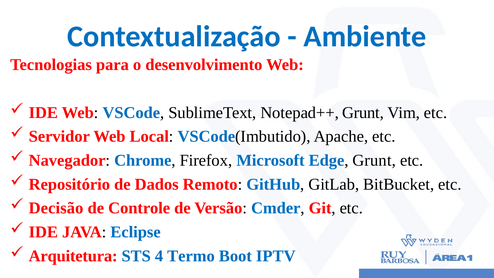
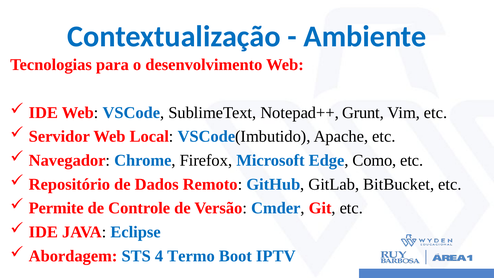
Edge Grunt: Grunt -> Como (374, 160)
Decisão: Decisão -> Permite (56, 208)
Arquitetura: Arquitetura -> Abordagem (73, 256)
